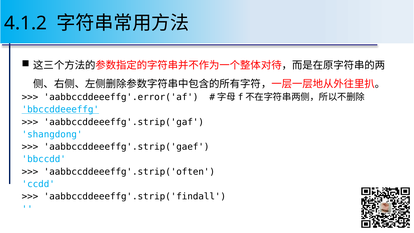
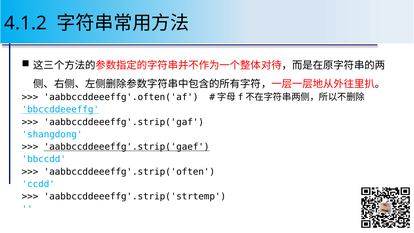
aabbccddeeeffg'.error('af: aabbccddeeeffg'.error('af -> aabbccddeeeffg'.often('af (121, 97)
aabbccddeeeffg'.strip('gaef underline: none -> present (127, 147)
aabbccddeeeffg'.strip('findall: aabbccddeeeffg'.strip('findall -> aabbccddeeeffg'.strip('strtemp (135, 196)
